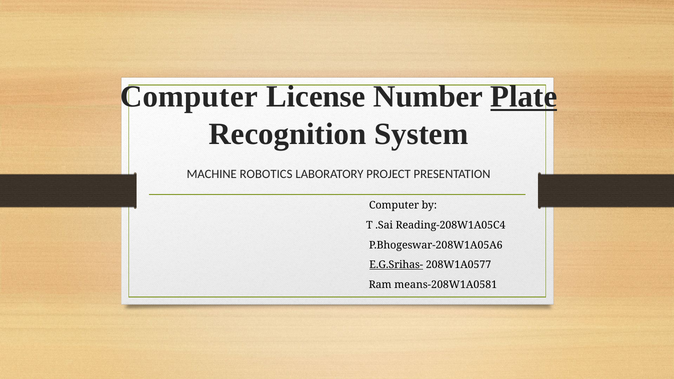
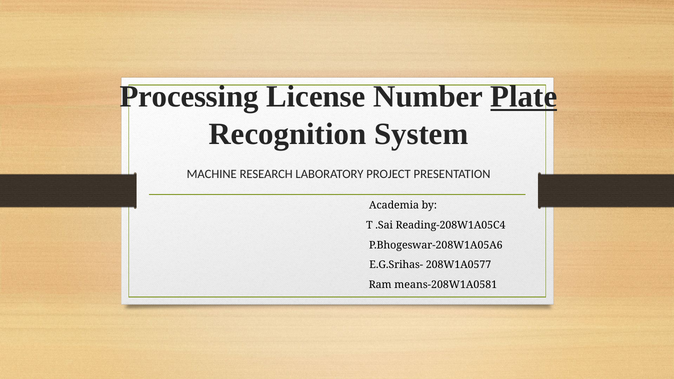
Computer: Computer -> Processing (189, 97)
ROBOTICS: ROBOTICS -> RESEARCH (266, 174)
Computer: Computer -> Academia (394, 206)
E.G.Srihas- underline: present -> none (396, 265)
